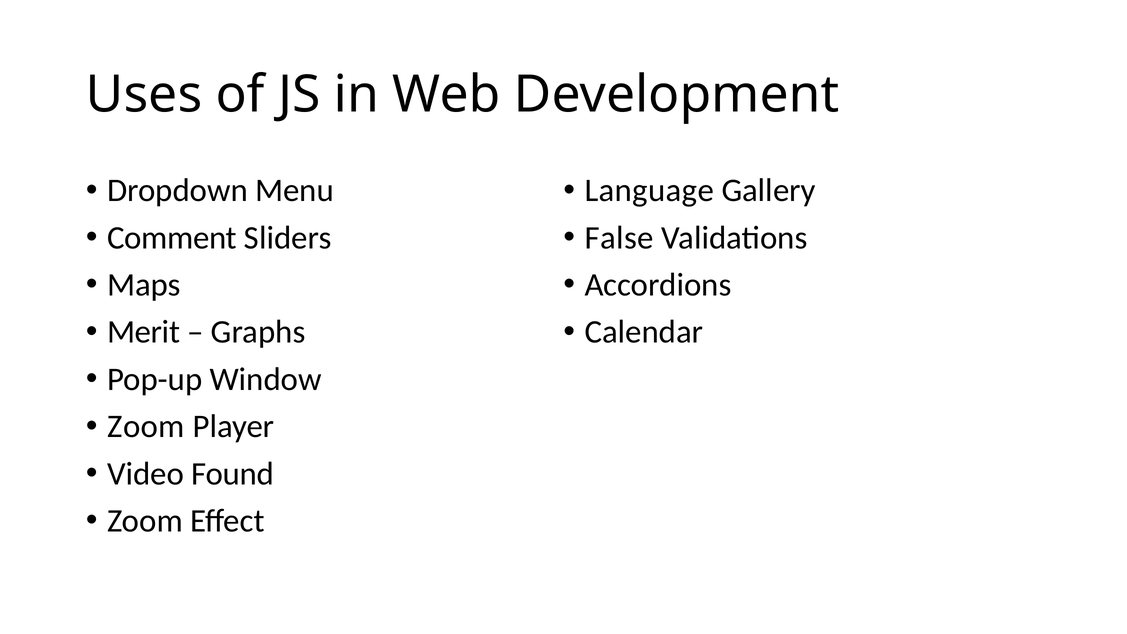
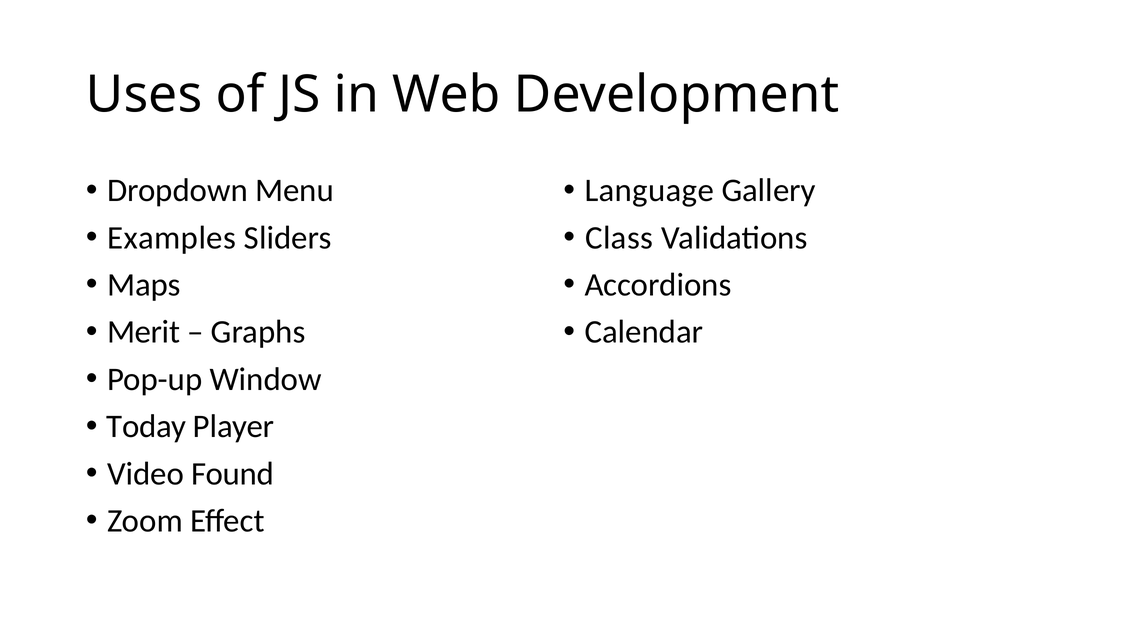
Comment: Comment -> Examples (172, 238)
False: False -> Class (619, 238)
Zoom: Zoom -> Today (146, 426)
